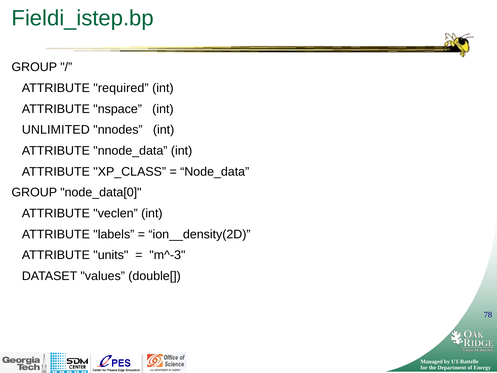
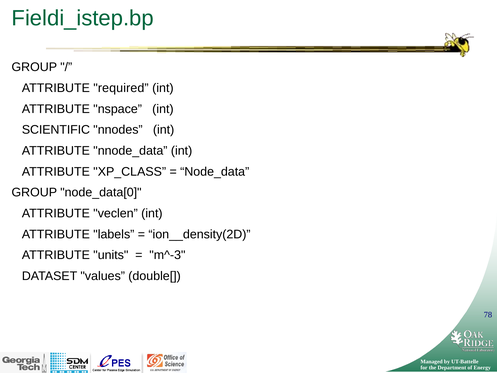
UNLIMITED: UNLIMITED -> SCIENTIFIC (56, 130)
